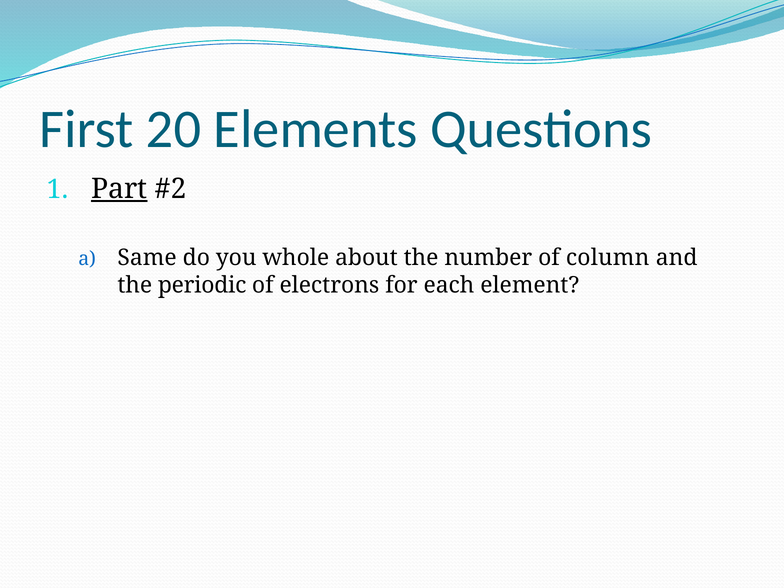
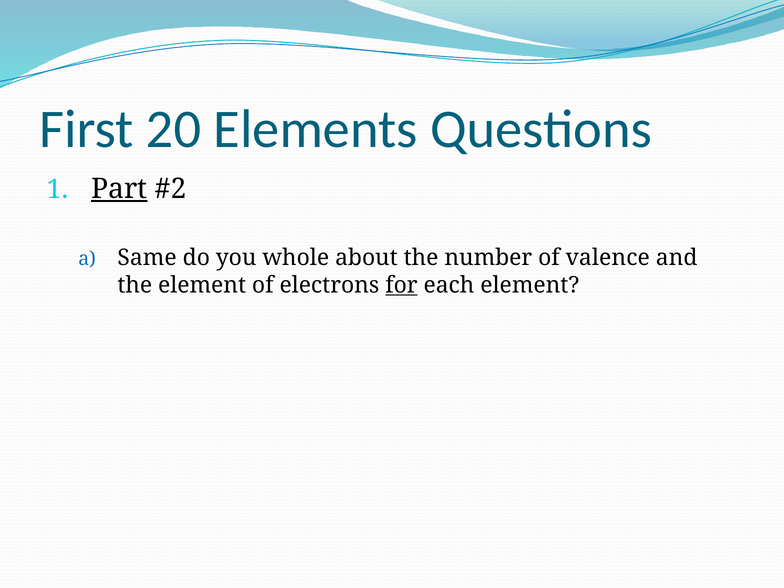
column: column -> valence (608, 258)
the periodic: periodic -> element (202, 285)
for underline: none -> present (401, 285)
